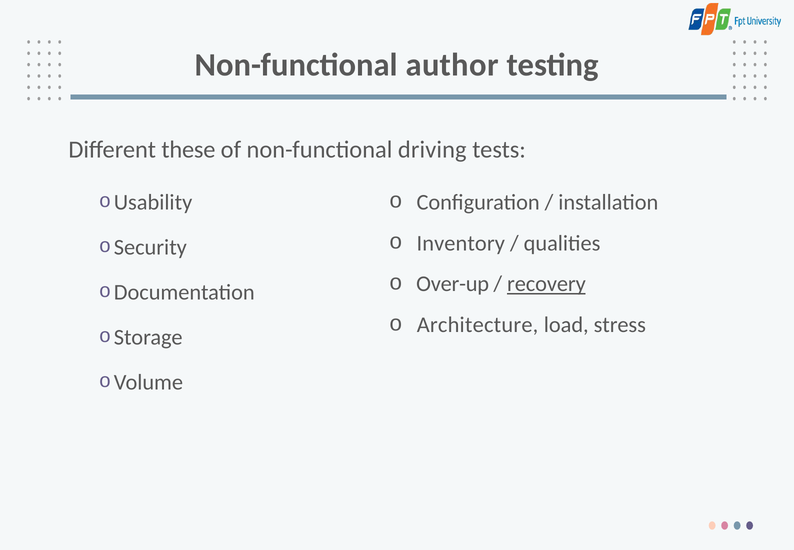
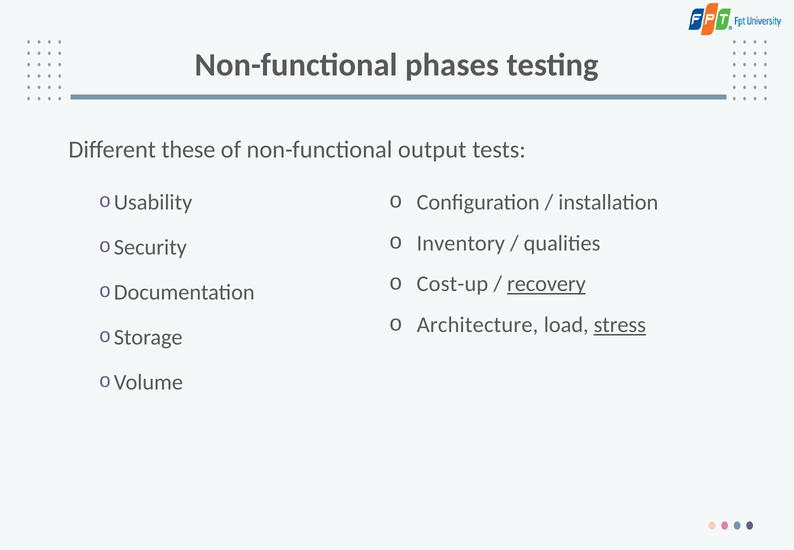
author: author -> phases (452, 65)
driving: driving -> output (432, 150)
Over-up: Over-up -> Cost-up (452, 284)
stress underline: none -> present (620, 325)
